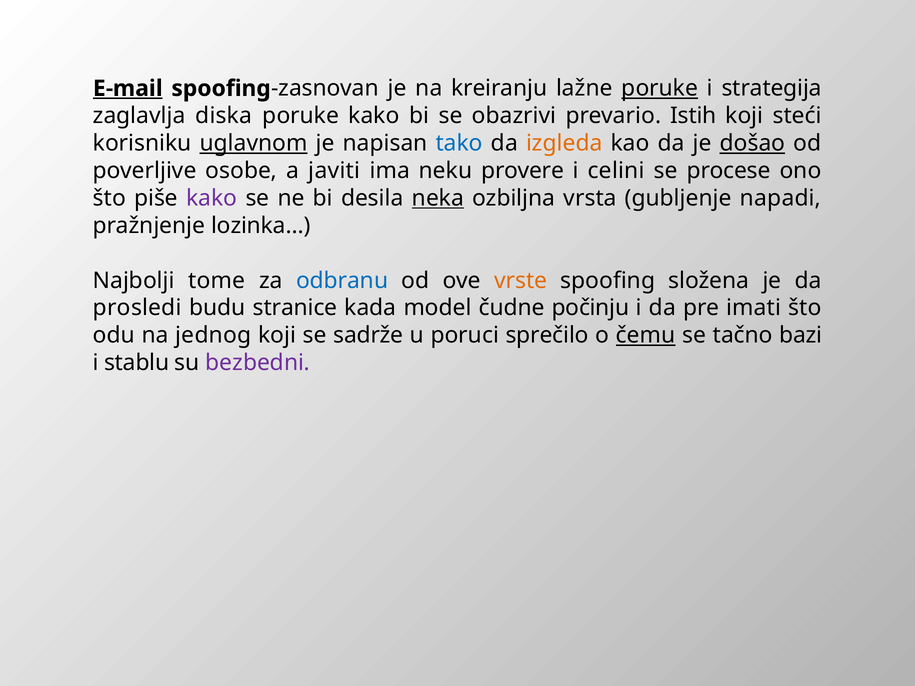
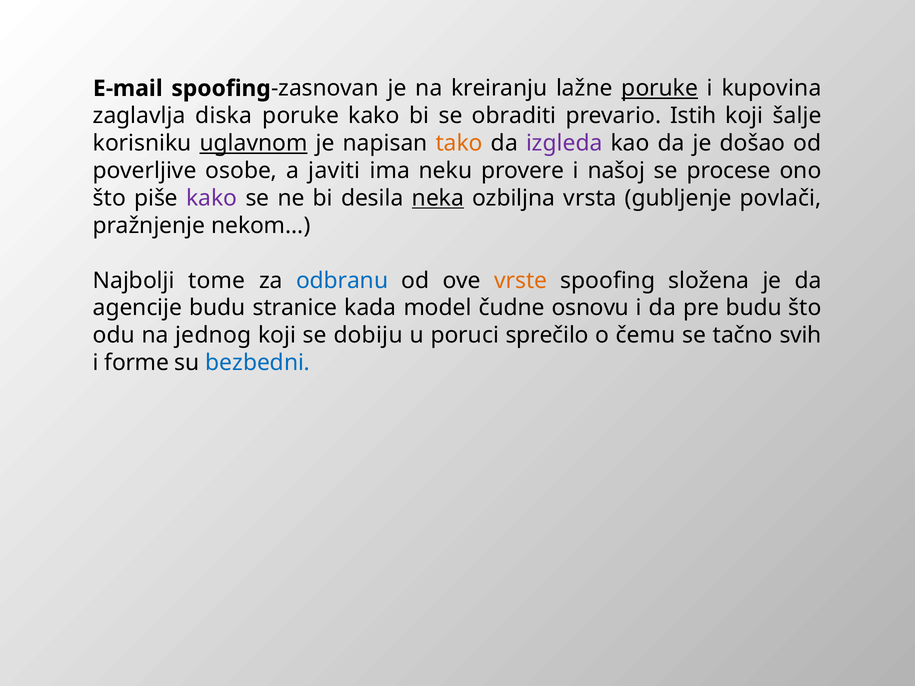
E-mail underline: present -> none (128, 88)
strategija: strategija -> kupovina (772, 88)
obazrivi: obazrivi -> obraditi (514, 116)
steći: steći -> šalje (797, 116)
tako colour: blue -> orange (459, 143)
izgleda colour: orange -> purple (564, 143)
došao underline: present -> none (752, 143)
celini: celini -> našoj (616, 171)
napadi: napadi -> povlači (781, 198)
lozinka: lozinka -> nekom (261, 226)
prosledi: prosledi -> agencije (137, 308)
počinju: počinju -> osnovu (590, 308)
pre imati: imati -> budu (754, 308)
sadrže: sadrže -> dobiju (368, 336)
čemu underline: present -> none (646, 336)
bazi: bazi -> svih (801, 336)
stablu: stablu -> forme (137, 363)
bezbedni colour: purple -> blue (258, 363)
